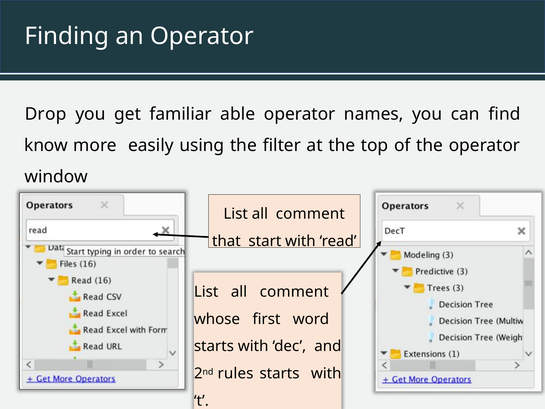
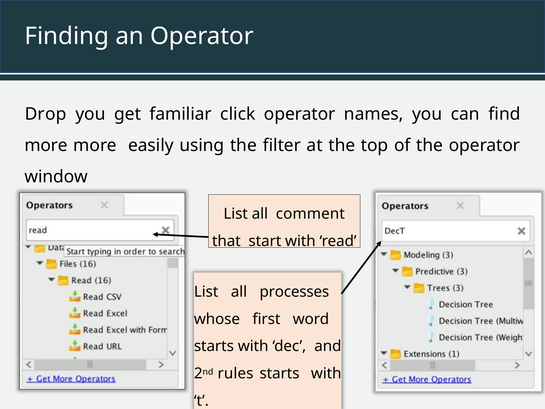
able: able -> click (238, 114)
know: know -> more (46, 145)
comment: comment -> processes (294, 292)
